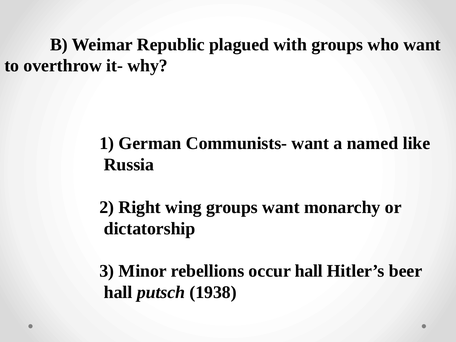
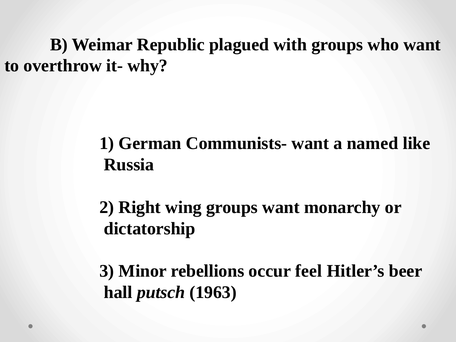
occur hall: hall -> feel (309, 271)
1938: 1938 -> 1963 (213, 292)
